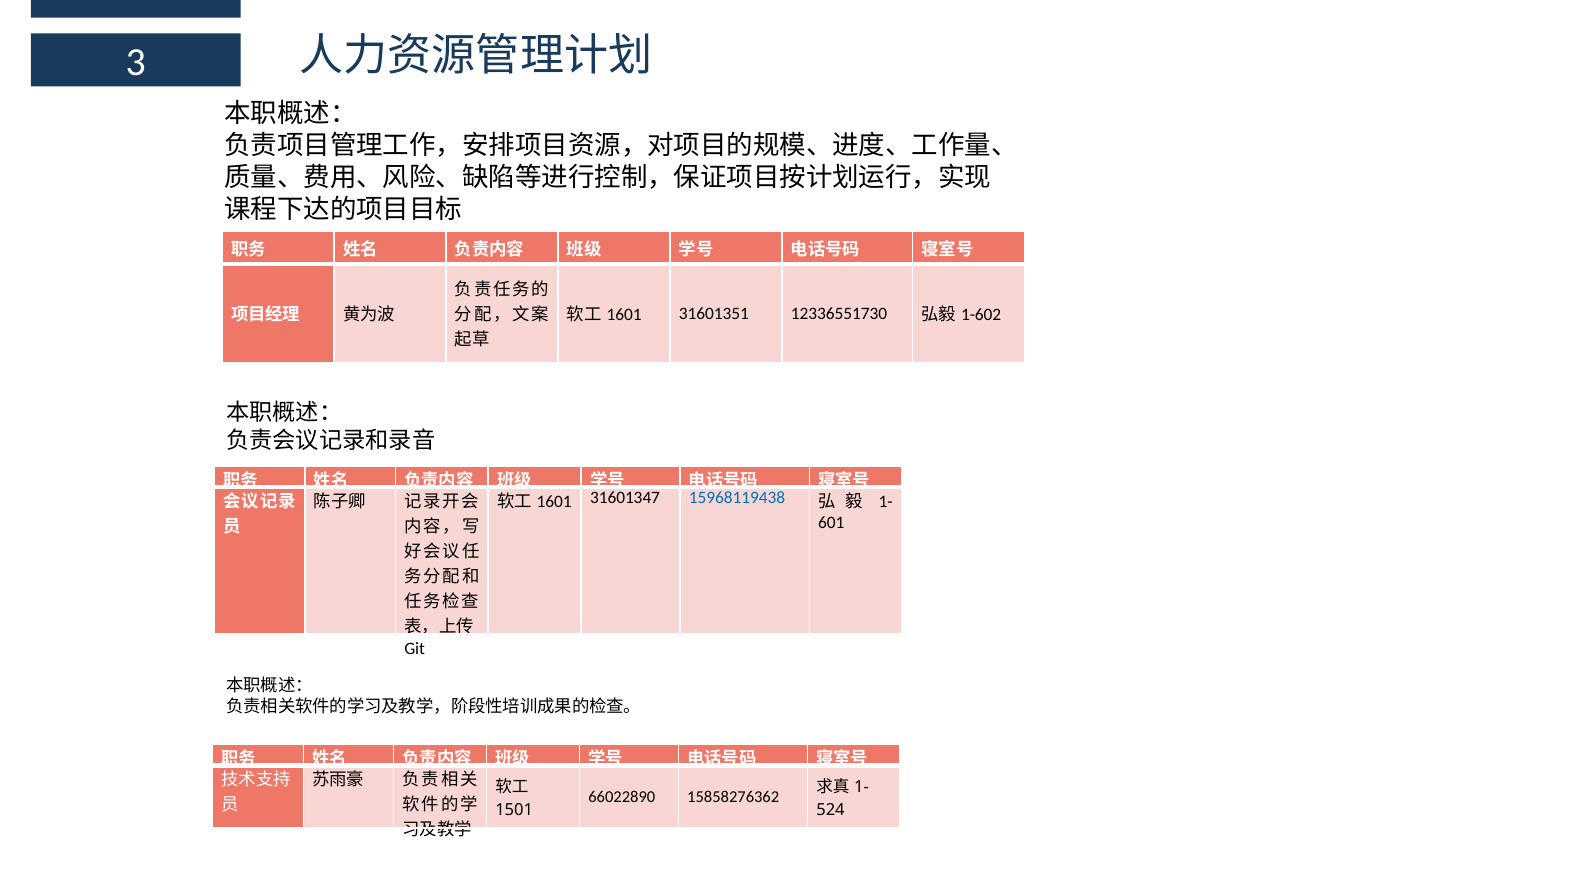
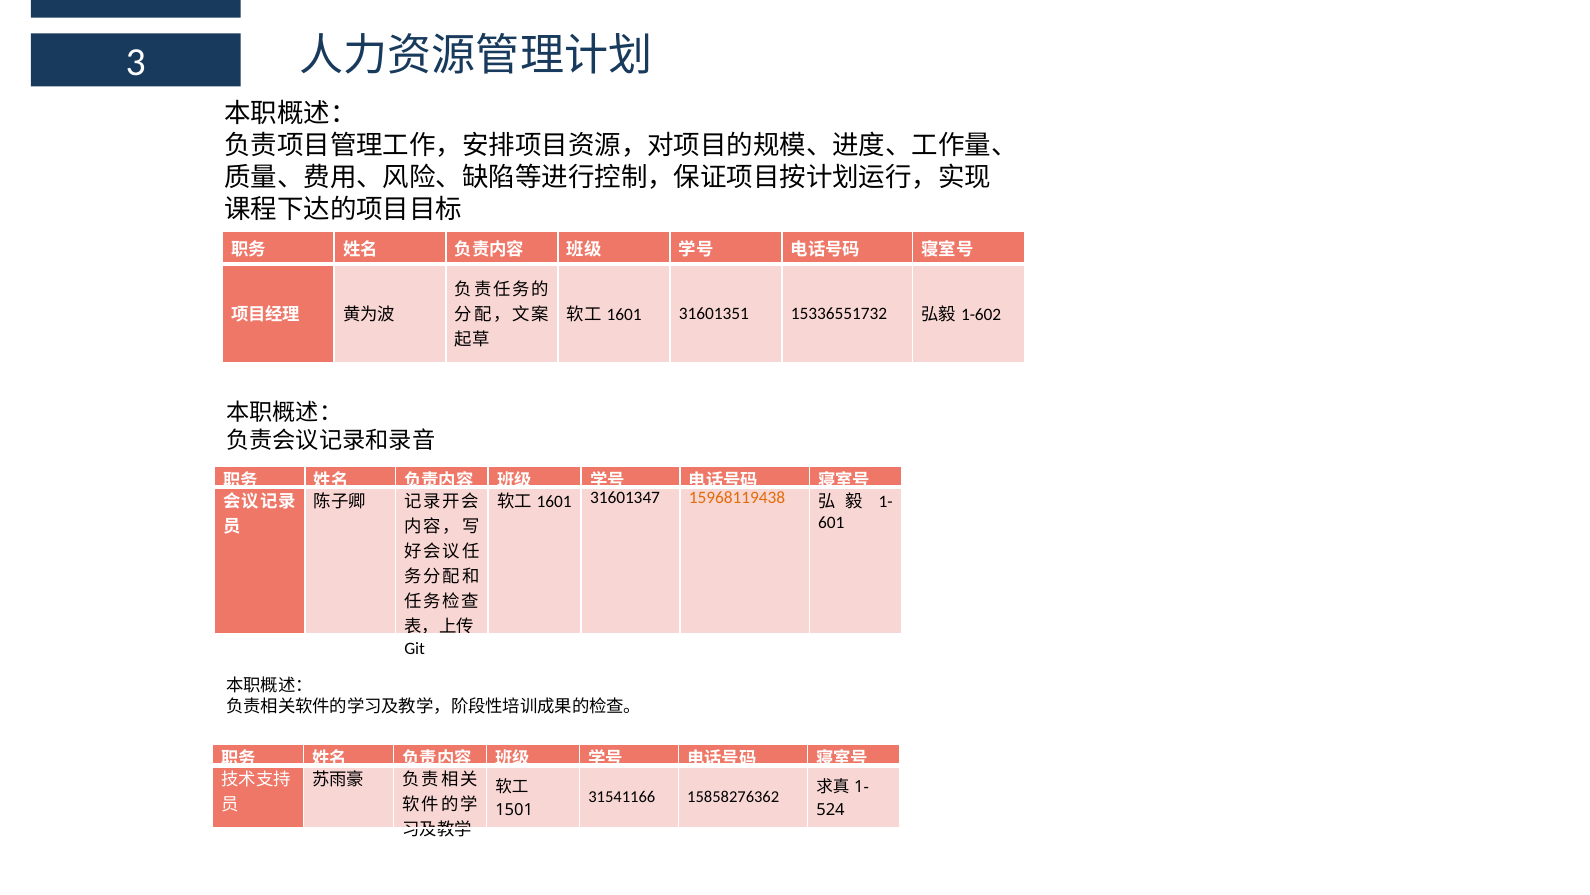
12336551730: 12336551730 -> 15336551732 (839, 313)
15968119438 colour: blue -> orange (737, 498)
66022890: 66022890 -> 31541166 (622, 797)
